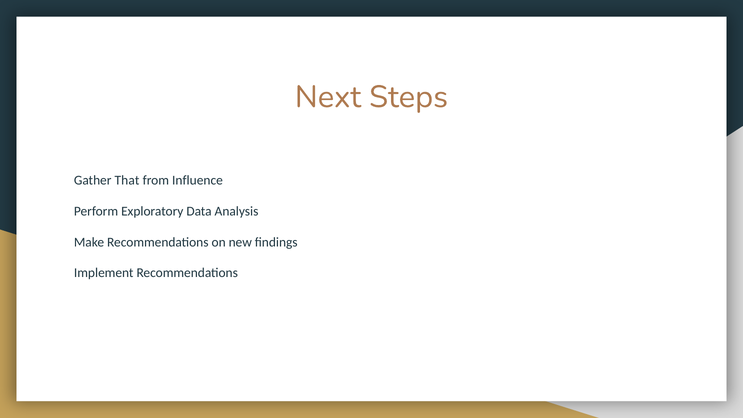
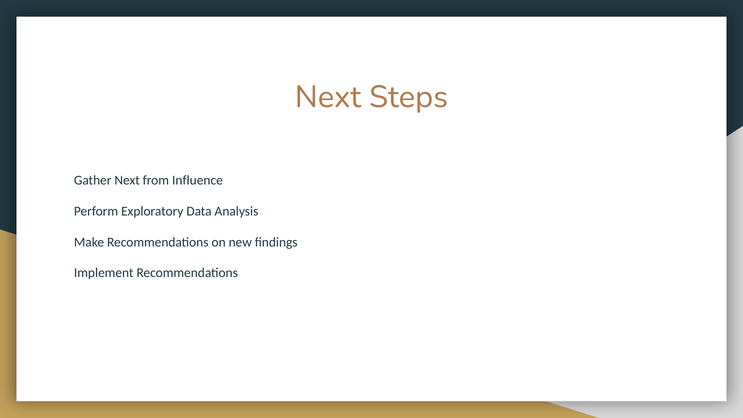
Gather That: That -> Next (127, 181)
